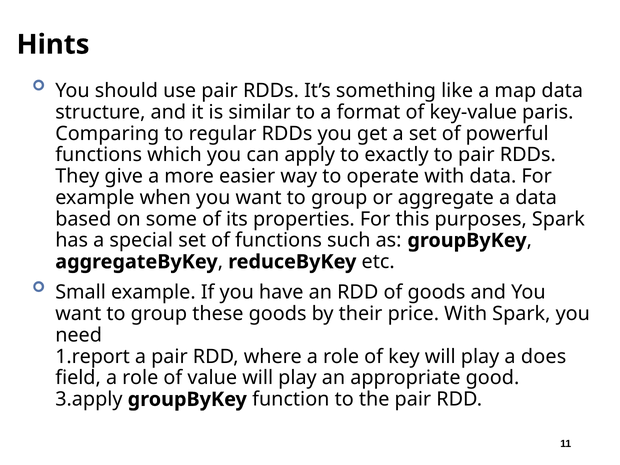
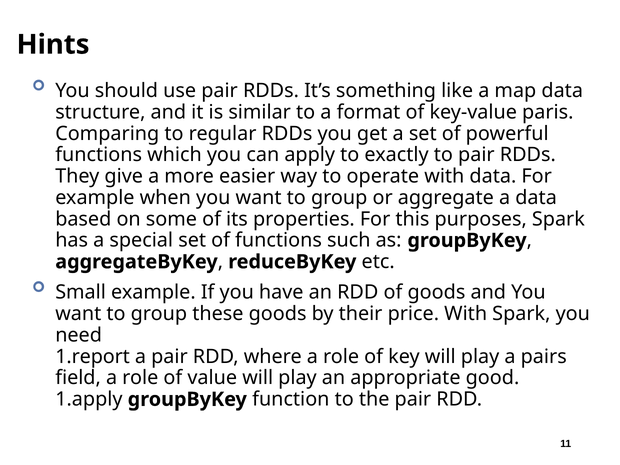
does: does -> pairs (544, 357)
3.apply: 3.apply -> 1.apply (89, 399)
